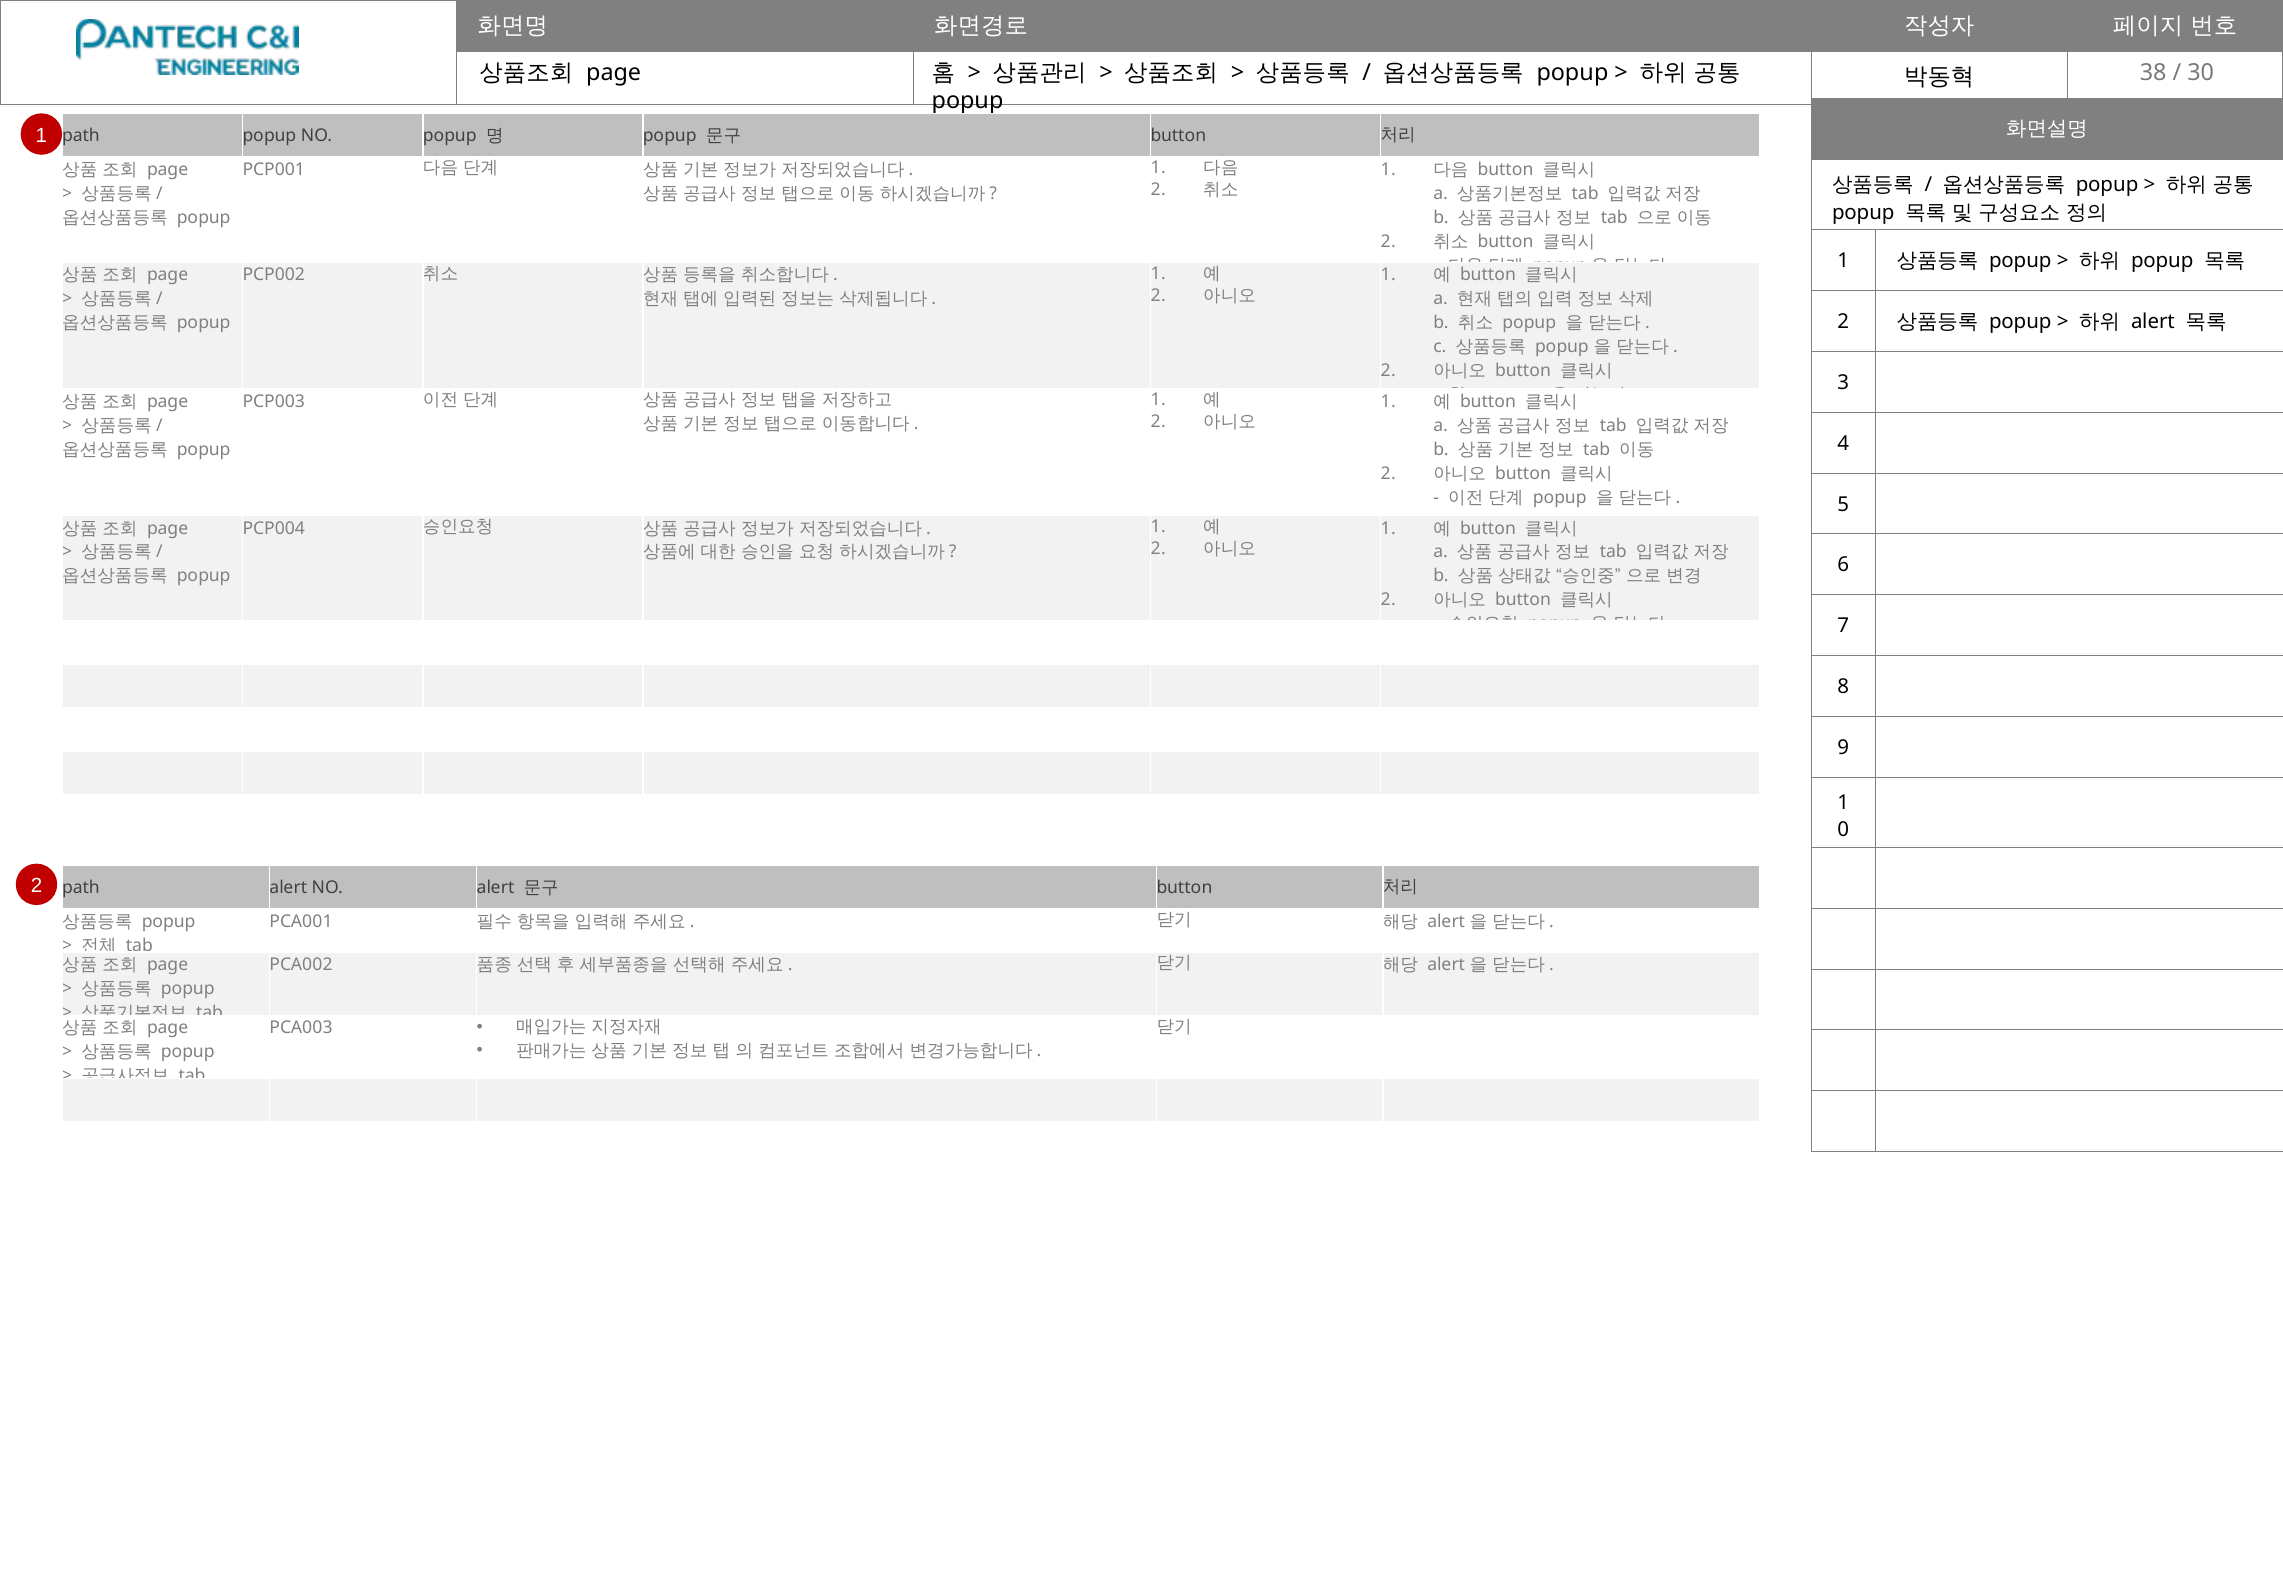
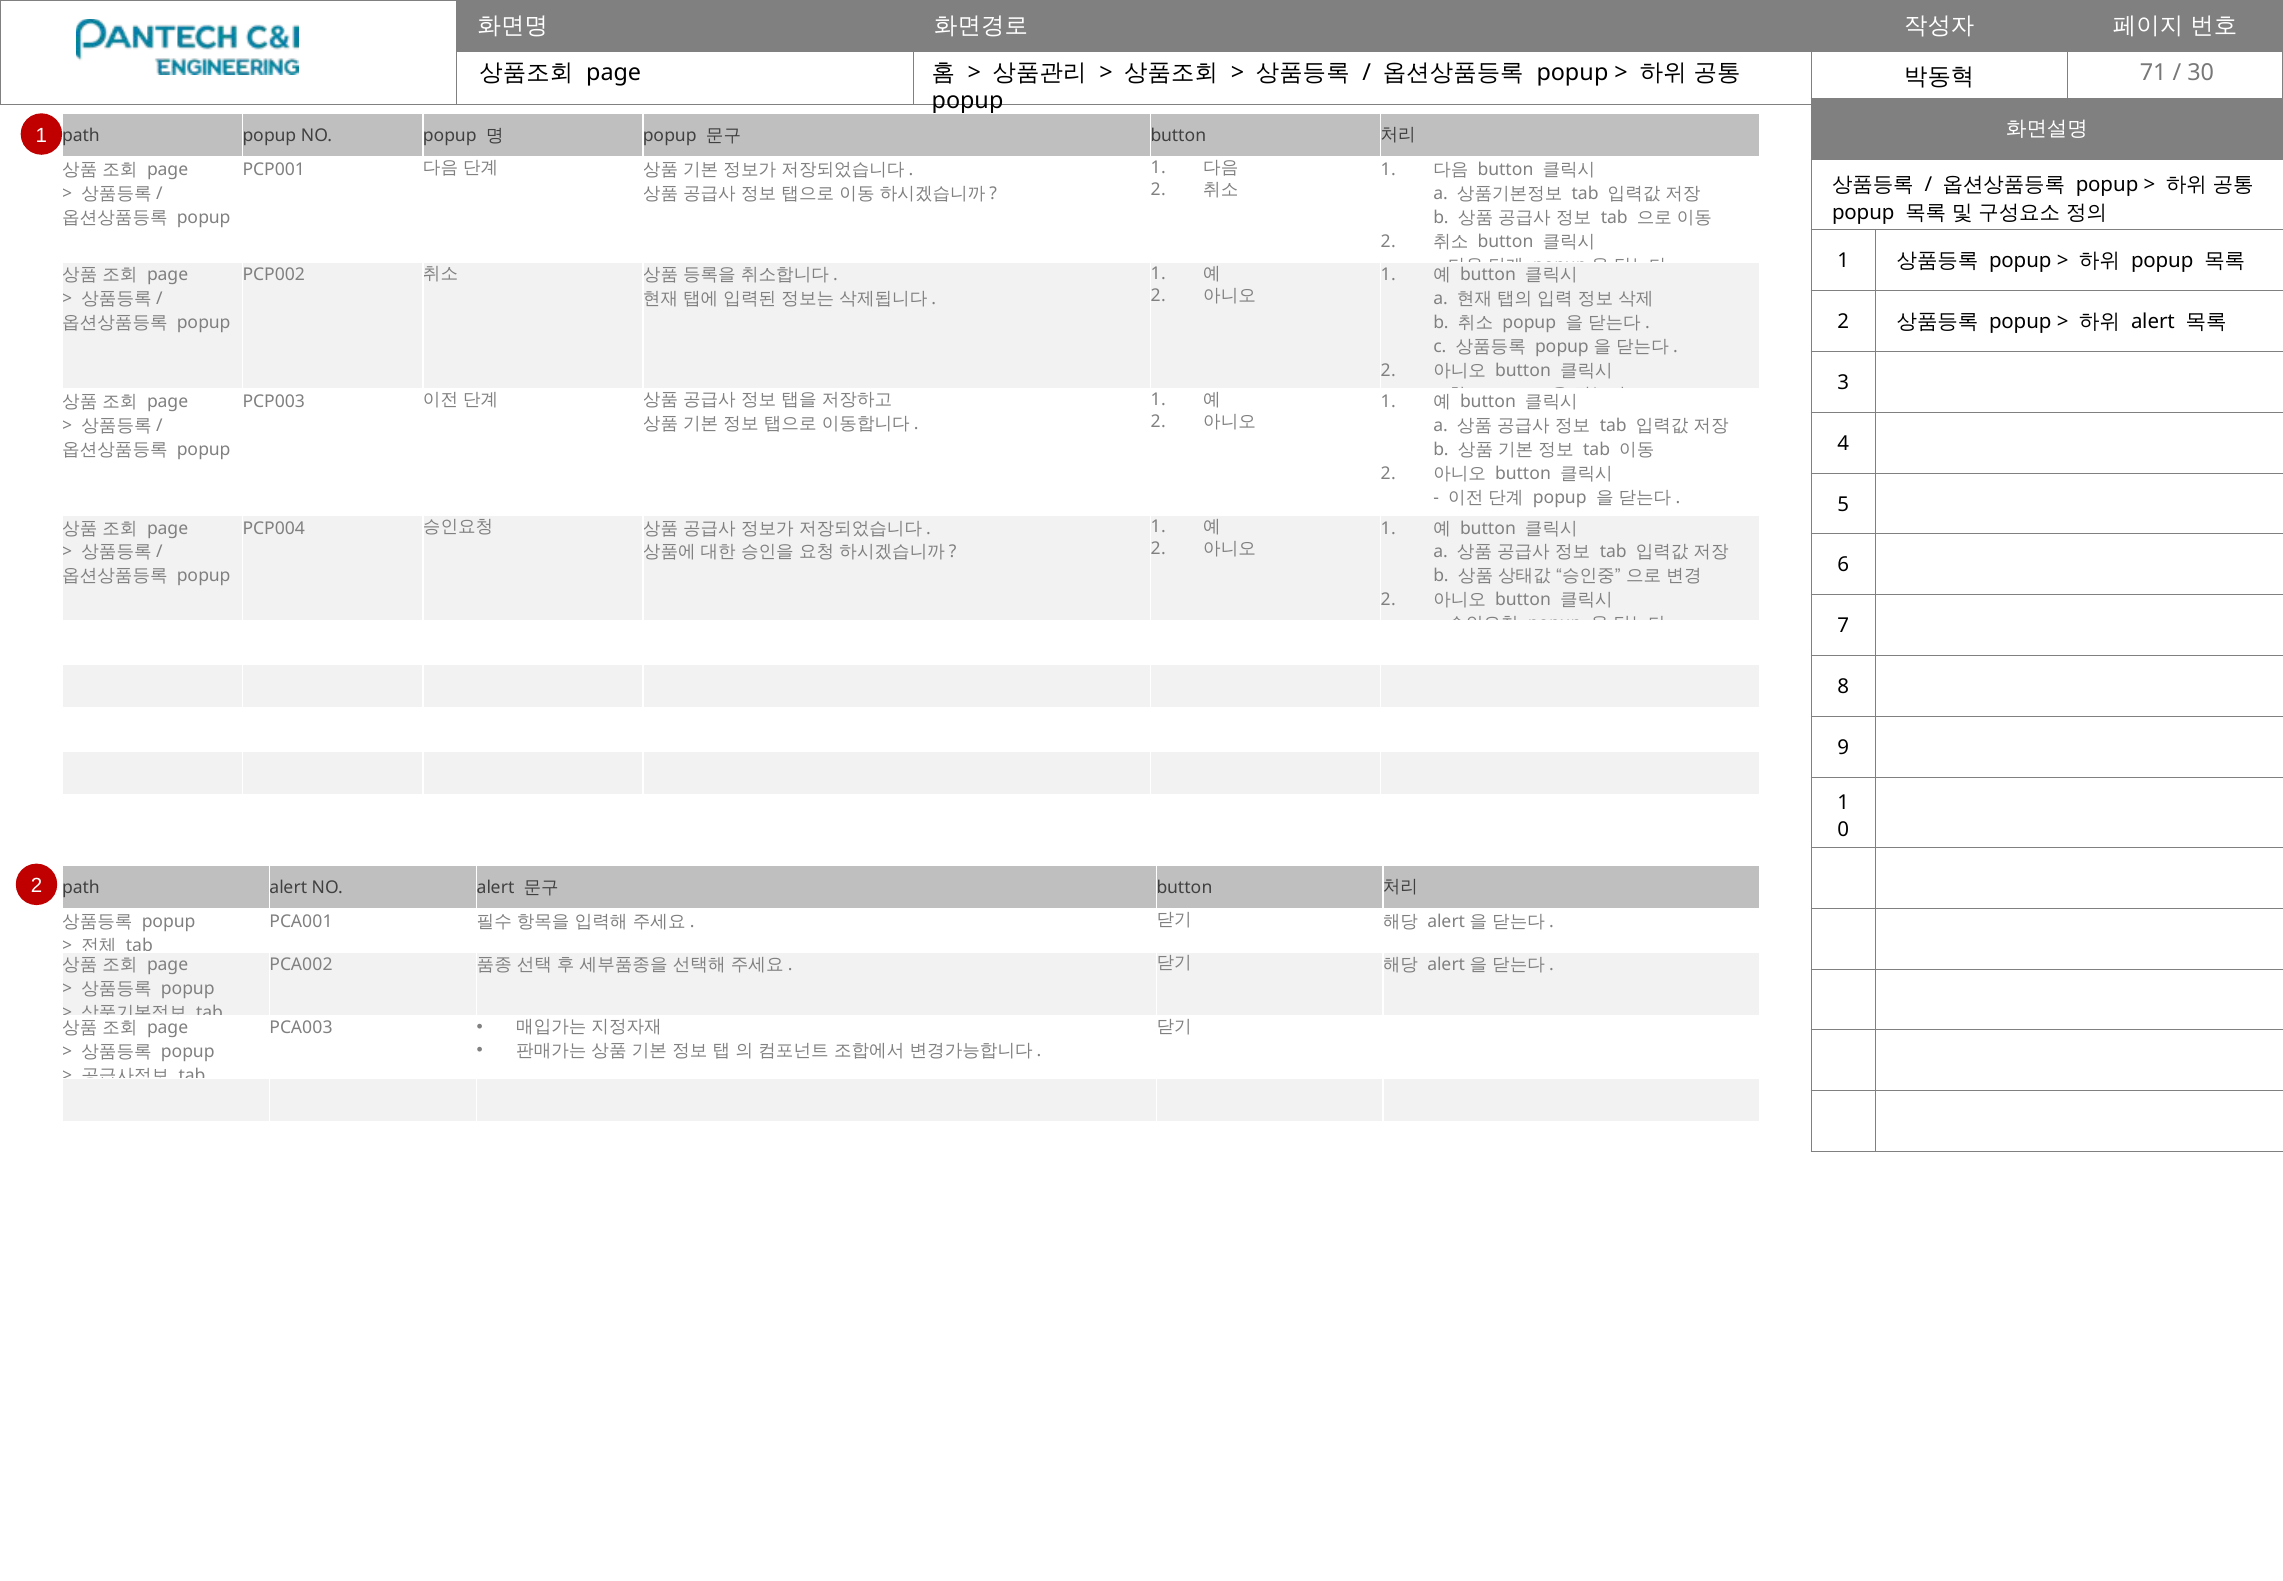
38: 38 -> 71 (2153, 72)
